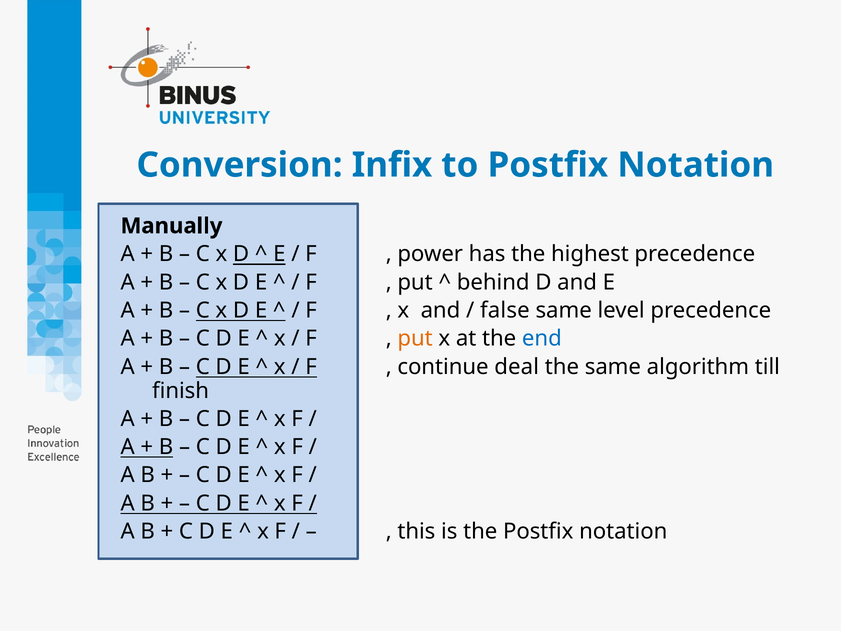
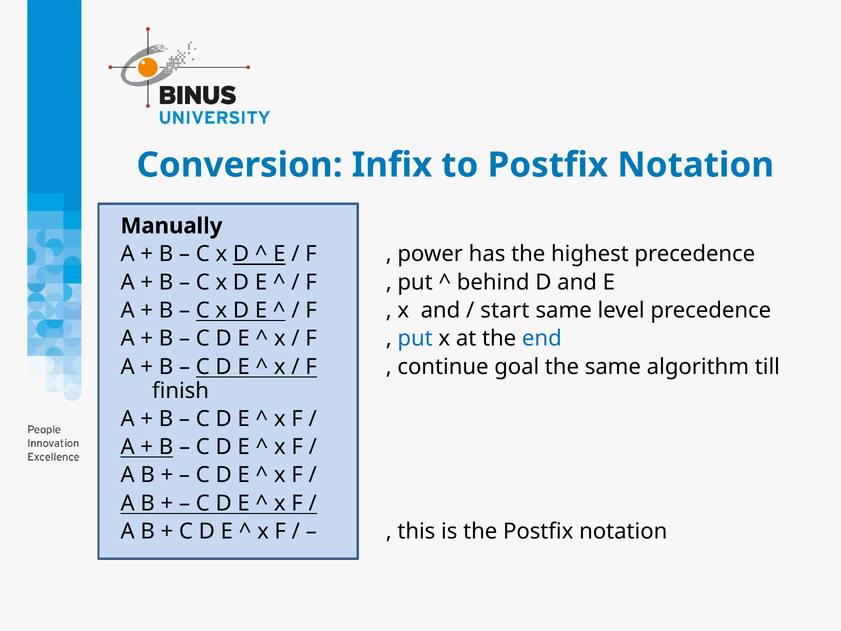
false: false -> start (505, 310)
put colour: orange -> blue (415, 338)
deal: deal -> goal (517, 367)
